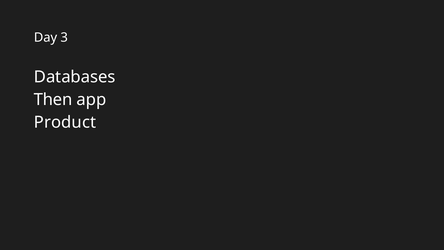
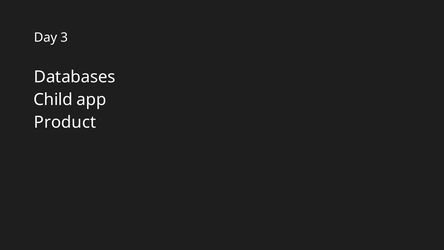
Then: Then -> Child (53, 100)
